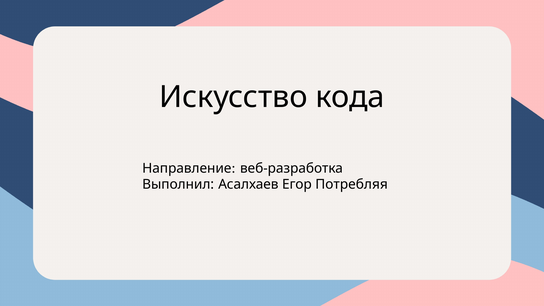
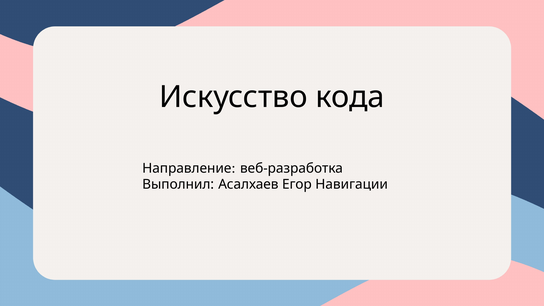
Потребляя: Потребляя -> Навигации (352, 185)
